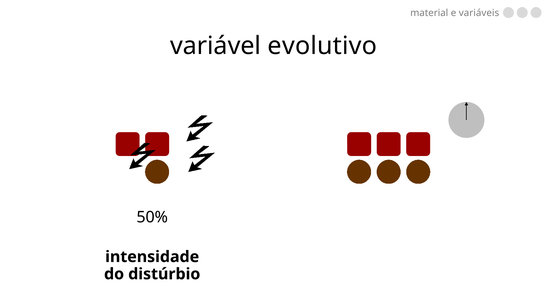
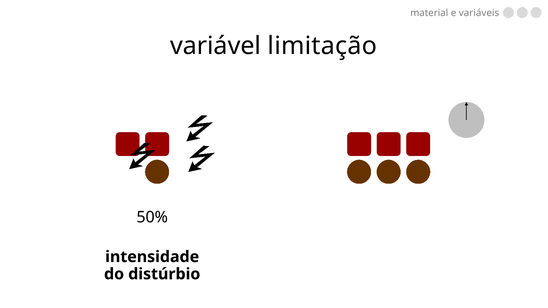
evolutivo: evolutivo -> limitação (322, 46)
